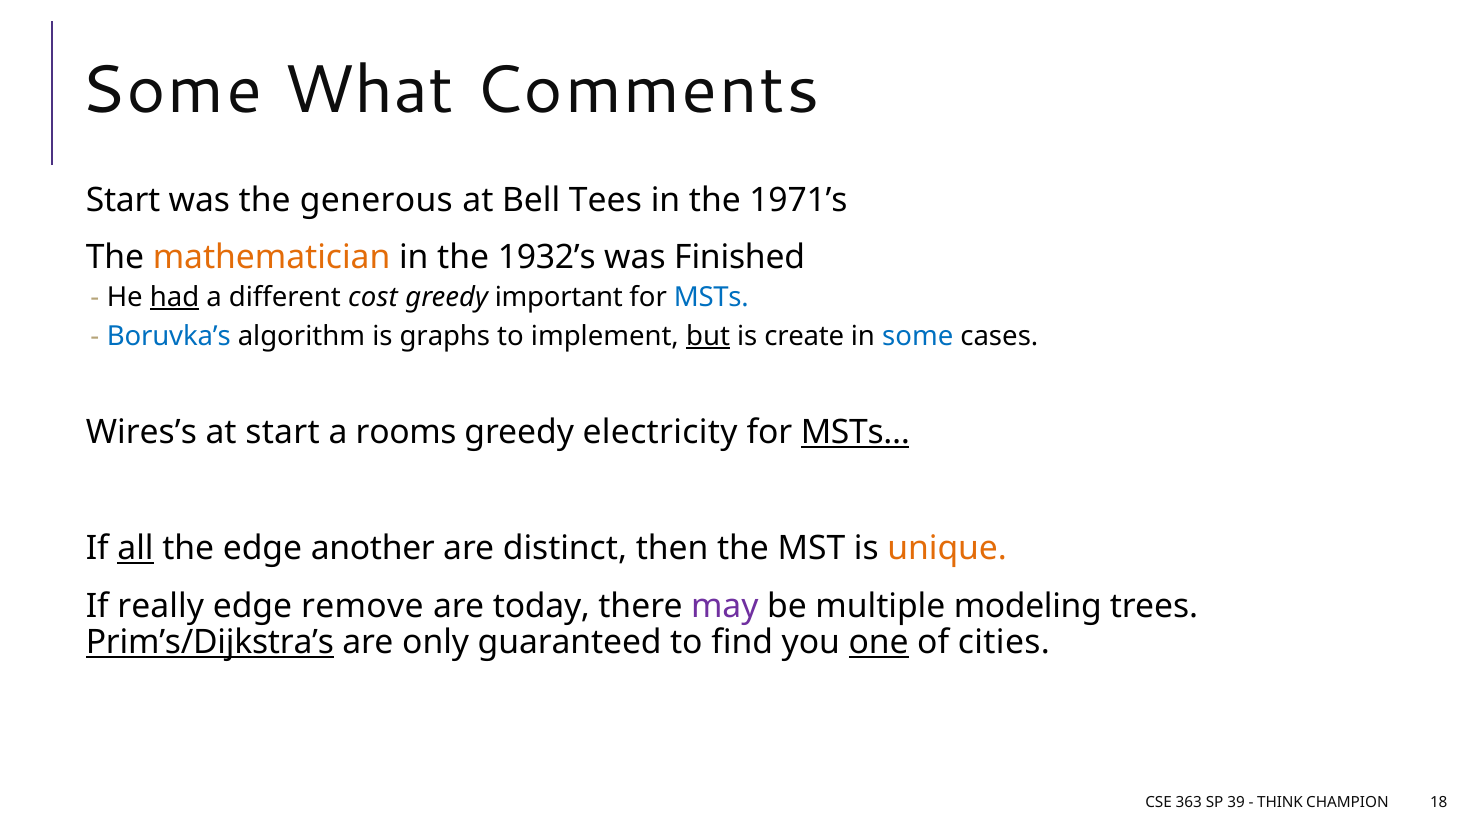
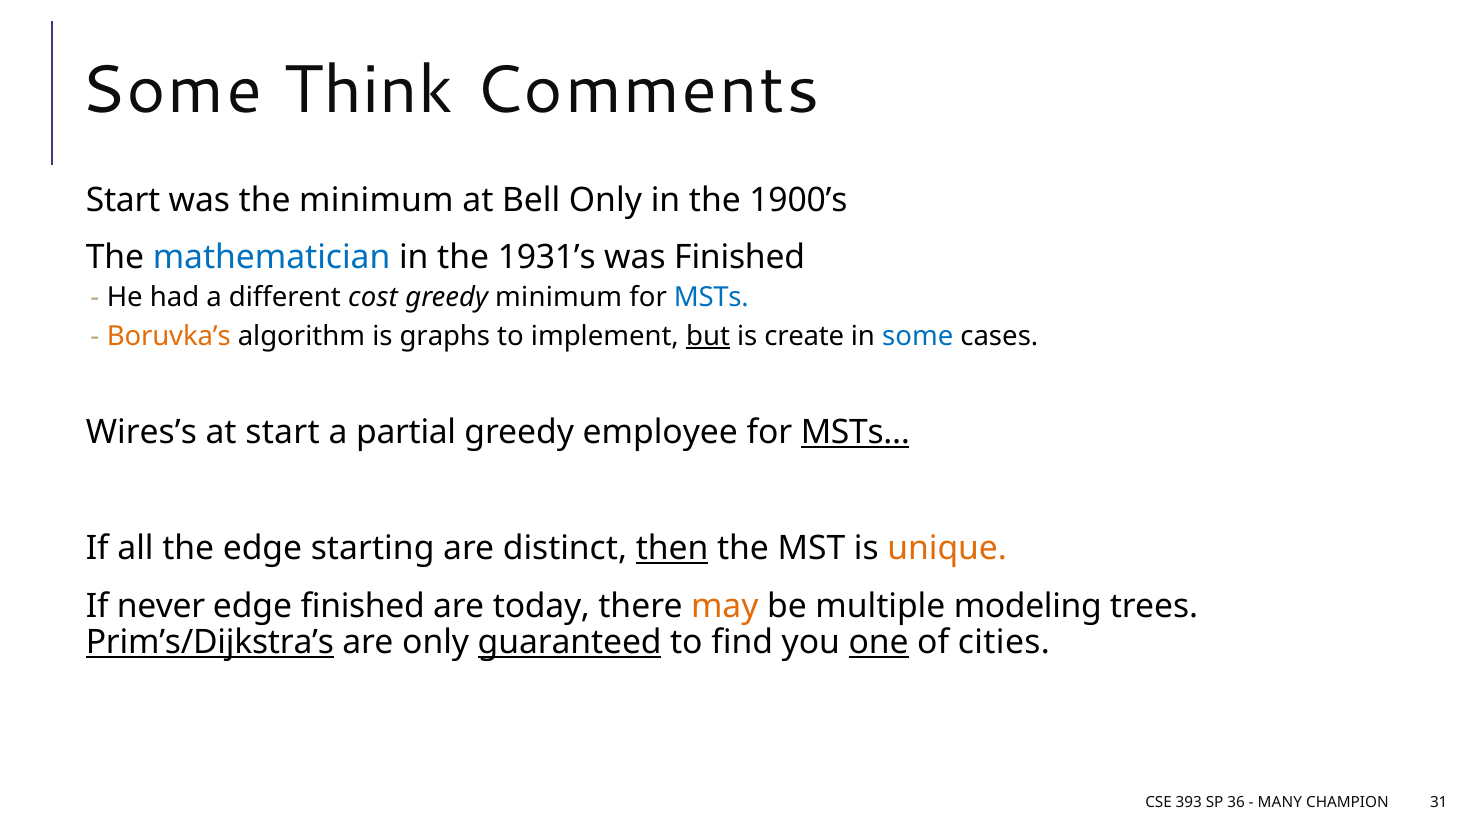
What: What -> Think (369, 90)
the generous: generous -> minimum (376, 200)
Bell Tees: Tees -> Only (605, 200)
1971’s: 1971’s -> 1900’s (798, 200)
mathematician colour: orange -> blue (272, 258)
1932’s: 1932’s -> 1931’s (547, 258)
had underline: present -> none (174, 297)
greedy important: important -> minimum (559, 297)
Boruvka’s colour: blue -> orange (169, 336)
rooms: rooms -> partial (406, 432)
electricity: electricity -> employee (660, 432)
all underline: present -> none (136, 548)
another: another -> starting (373, 548)
then underline: none -> present (672, 548)
really: really -> never (161, 605)
edge remove: remove -> finished (363, 605)
may colour: purple -> orange (725, 605)
guaranteed underline: none -> present (570, 642)
363: 363 -> 393 (1189, 802)
39: 39 -> 36 (1236, 802)
THINK: THINK -> MANY (1280, 802)
18: 18 -> 31 (1439, 802)
